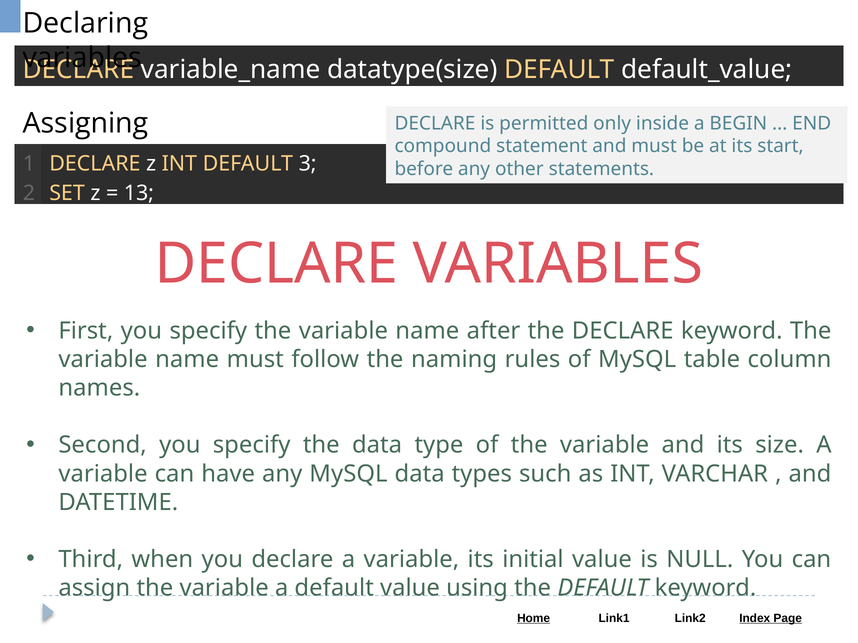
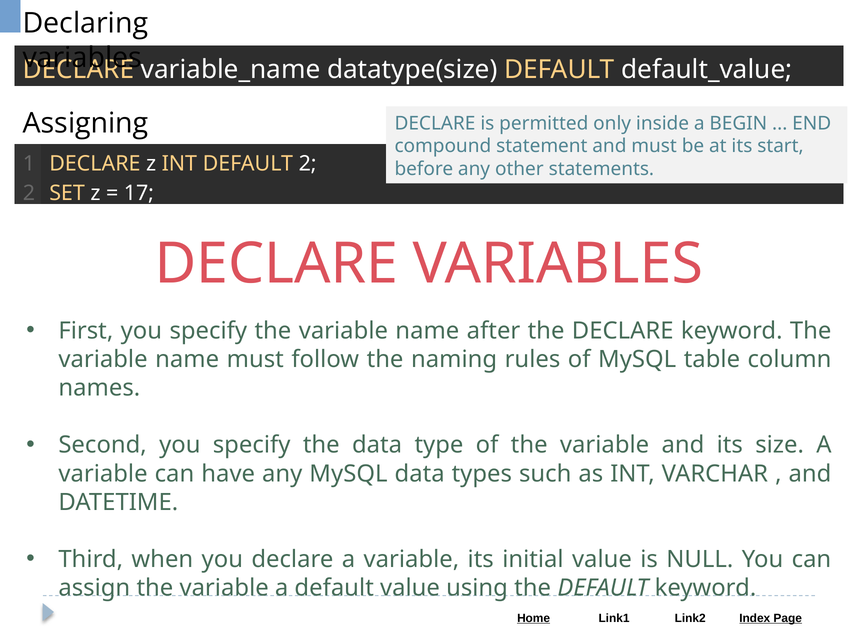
DEFAULT 3: 3 -> 2 (308, 164)
13: 13 -> 17 (139, 193)
